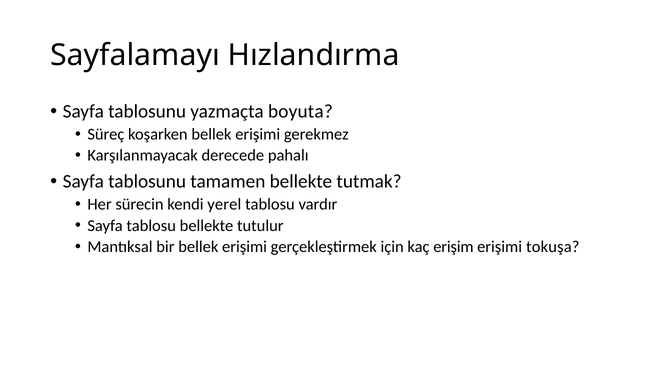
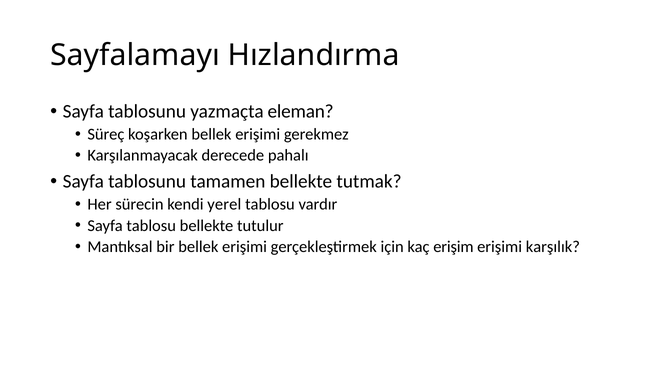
boyuta: boyuta -> eleman (301, 112)
tokuşa: tokuşa -> karşılık (553, 247)
